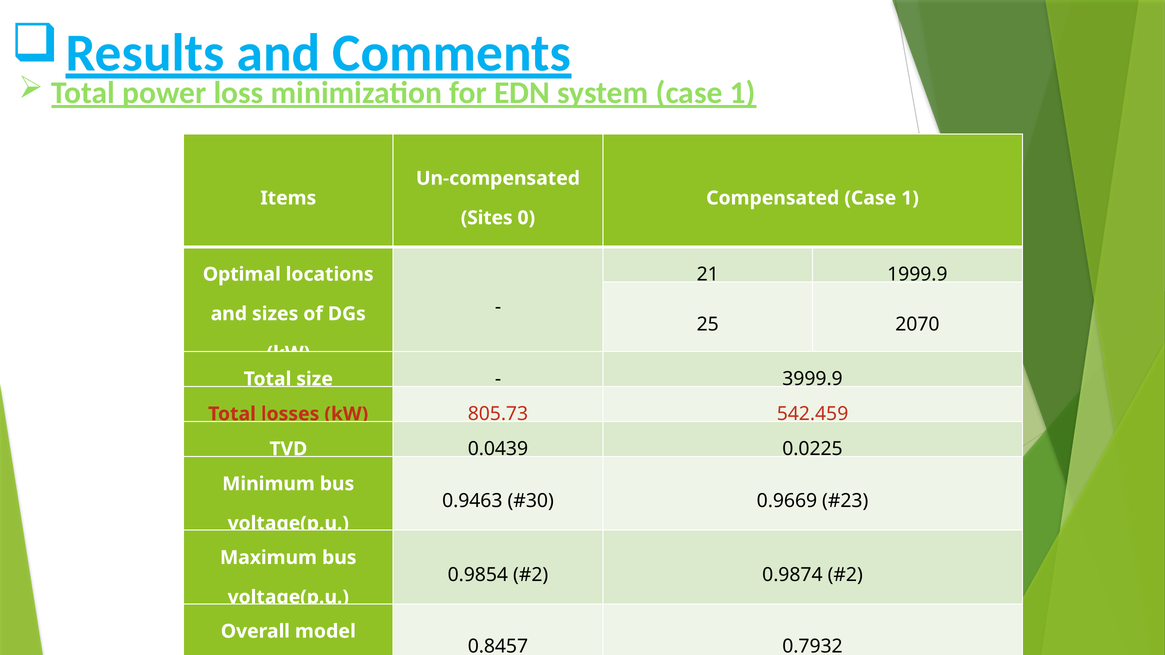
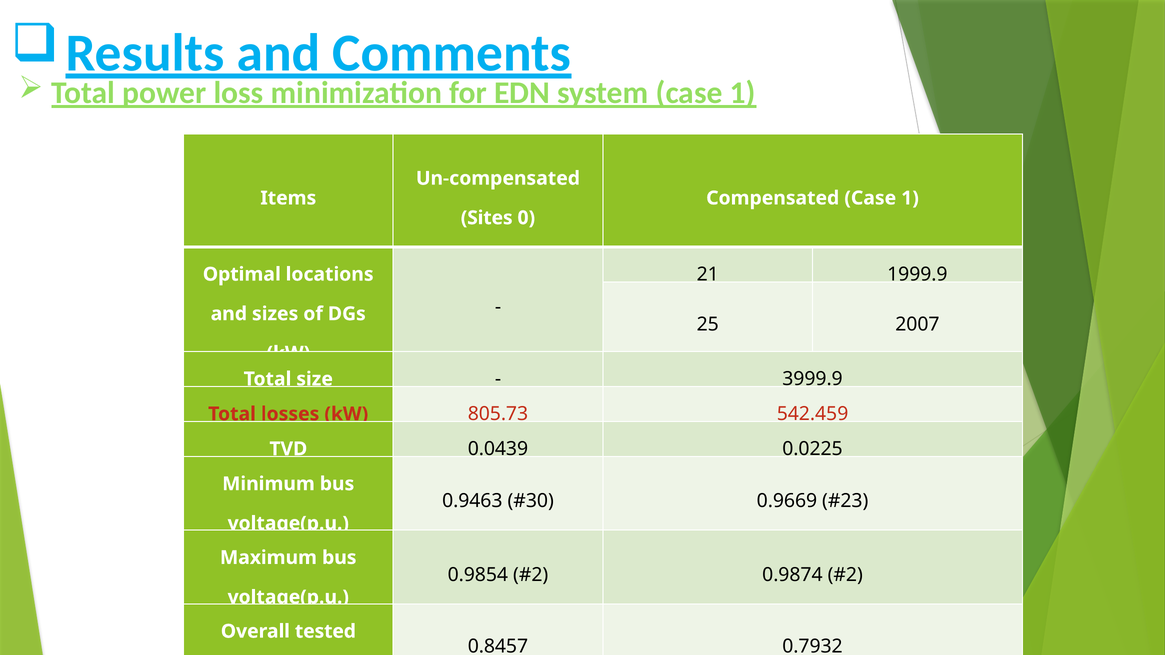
2070: 2070 -> 2007 (917, 325)
model: model -> tested (325, 632)
